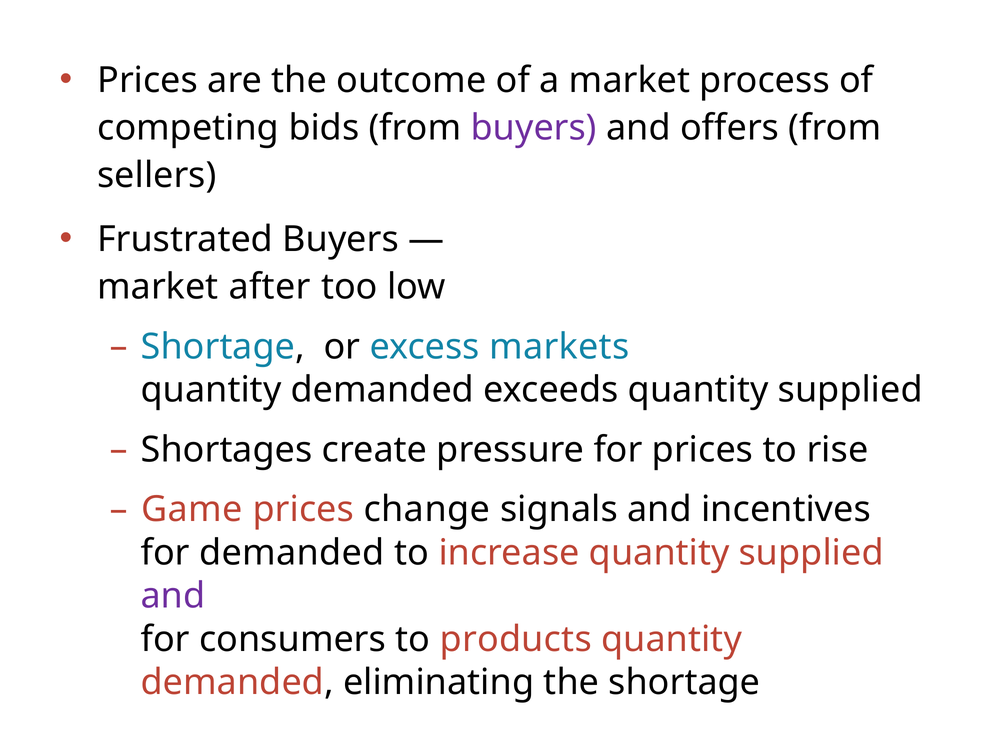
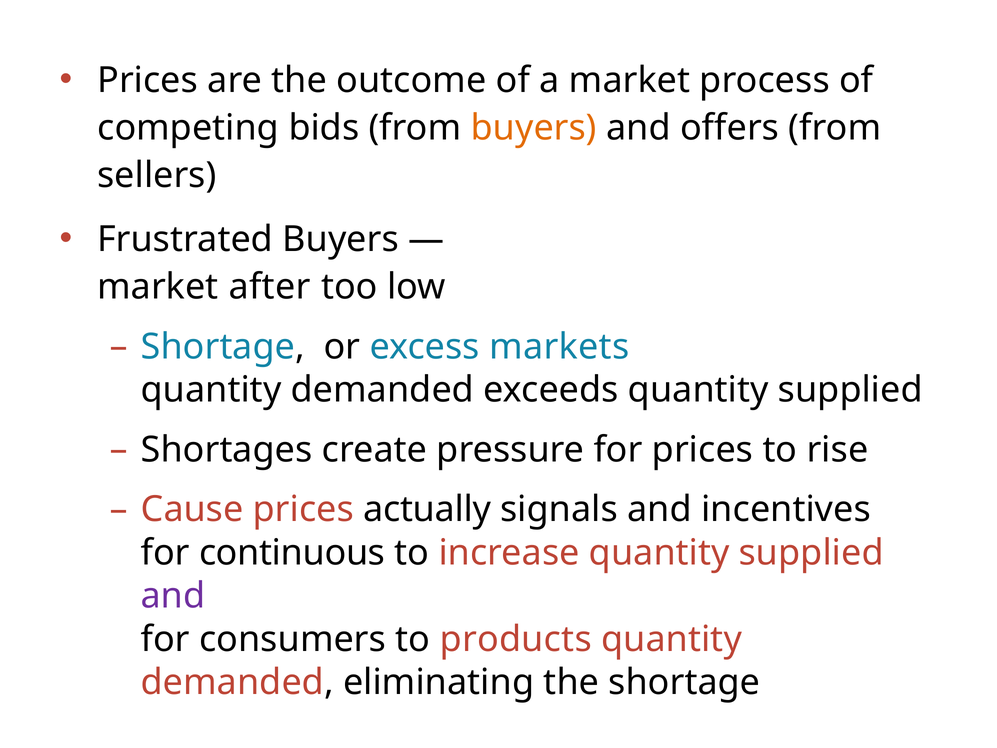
buyers colour: purple -> orange (534, 128)
Game: Game -> Cause (192, 509)
change: change -> actually (427, 509)
for demanded: demanded -> continuous (292, 553)
